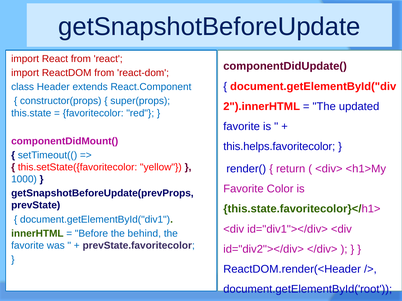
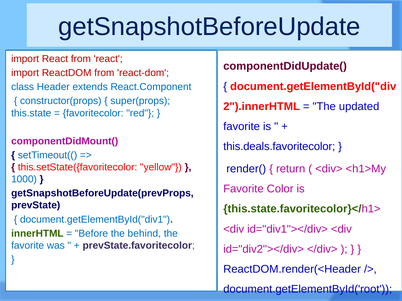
this.helps.favoritecolor: this.helps.favoritecolor -> this.deals.favoritecolor (279, 147)
